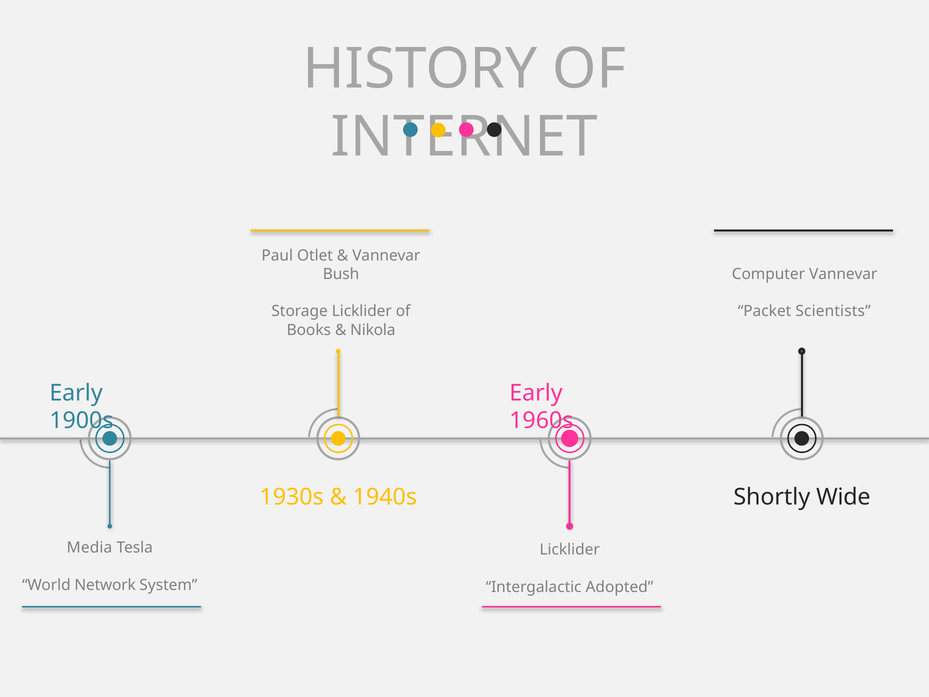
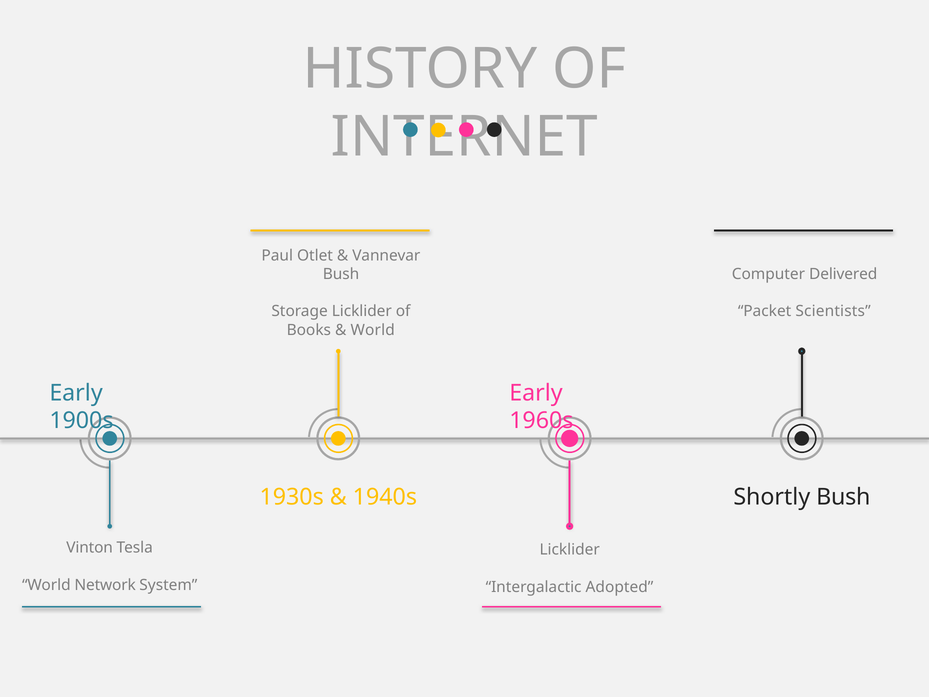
Computer Vannevar: Vannevar -> Delivered (843, 274)
Nikola: Nikola -> World (373, 330)
Shortly Wide: Wide -> Bush (843, 497)
Media: Media -> Vinton (90, 548)
